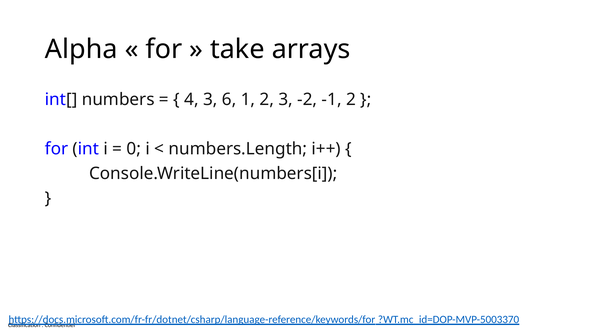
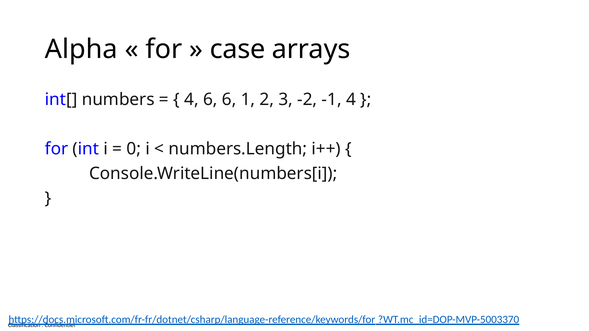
take: take -> case (238, 49)
4 3: 3 -> 6 (210, 100)
-1 2: 2 -> 4 (351, 100)
